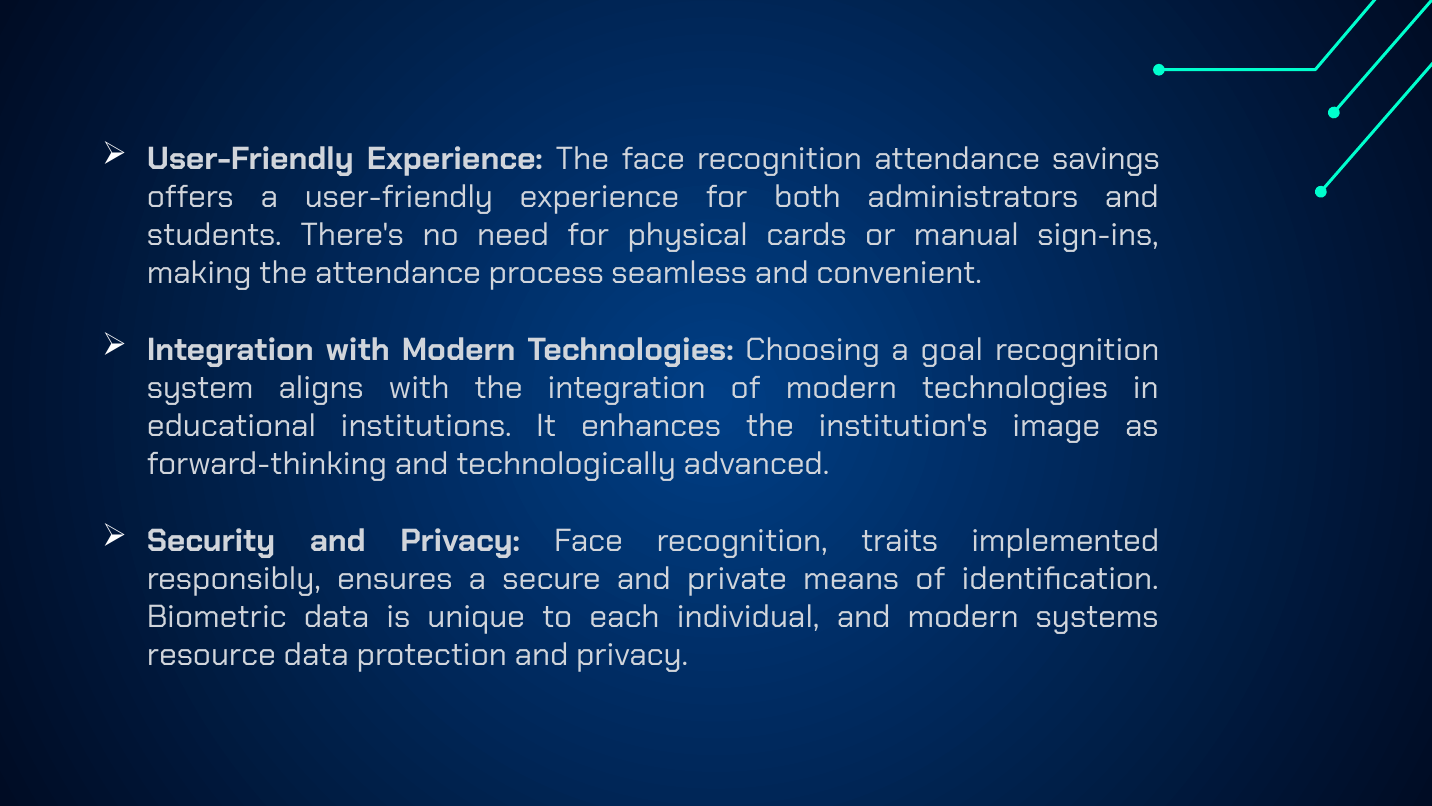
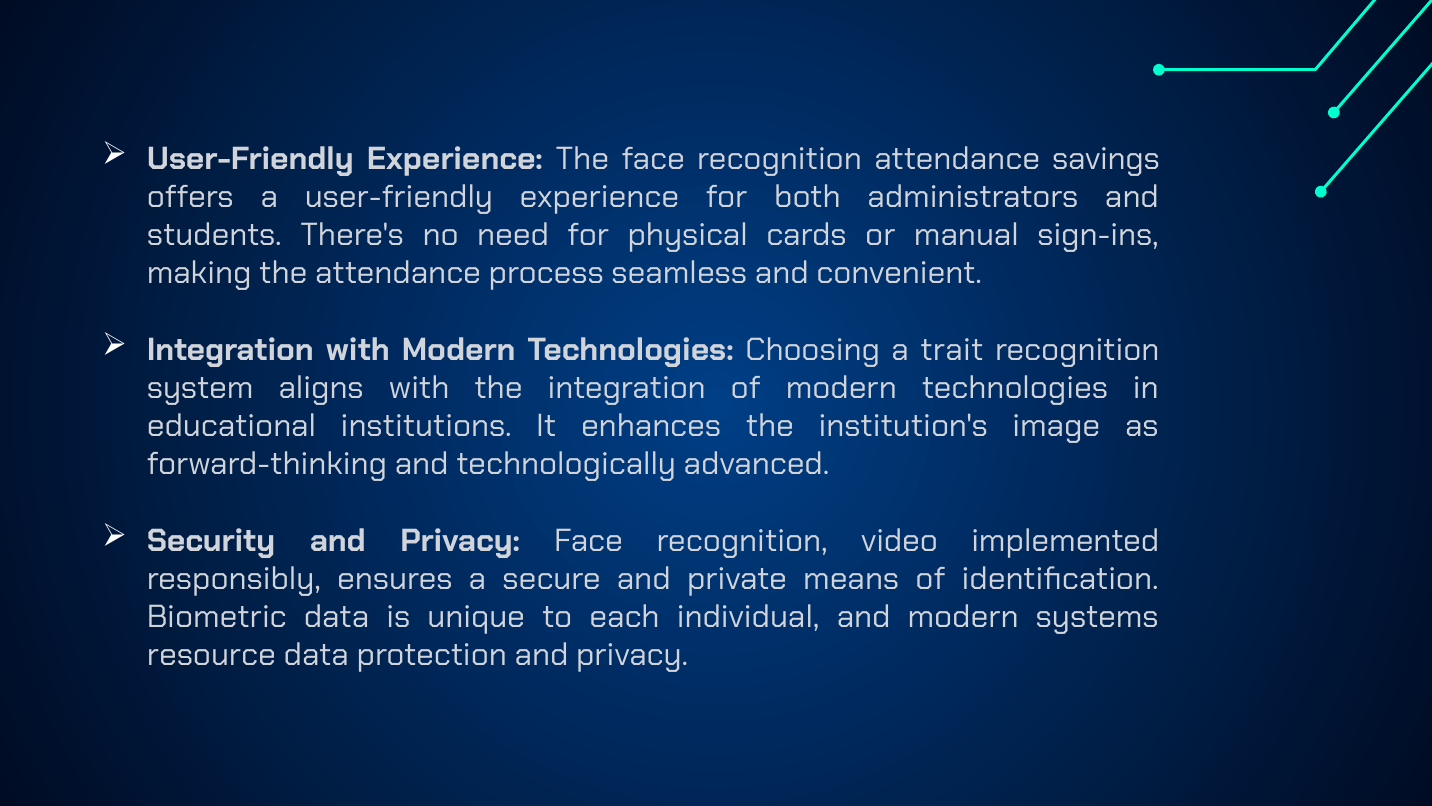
goal: goal -> trait (952, 350)
traits: traits -> video (900, 540)
